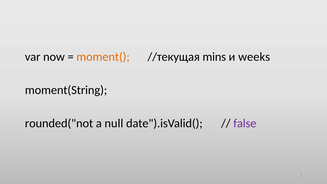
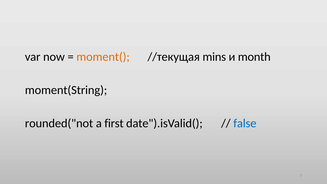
weeks: weeks -> month (254, 57)
null: null -> first (114, 123)
false colour: purple -> blue (245, 123)
